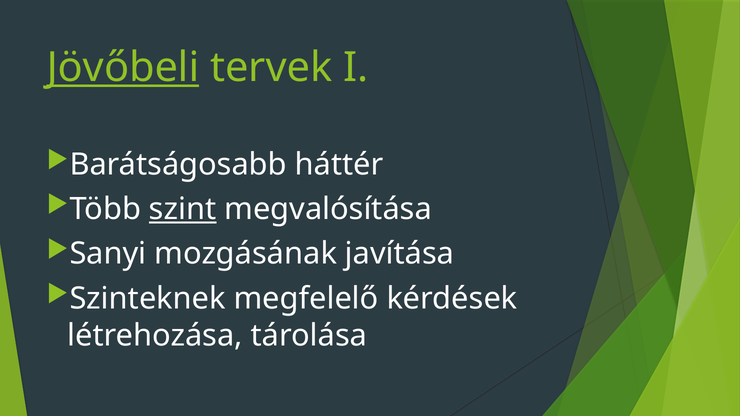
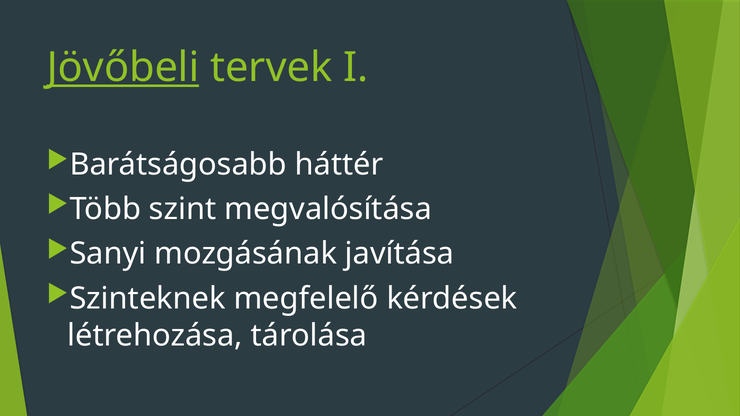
szint underline: present -> none (183, 209)
